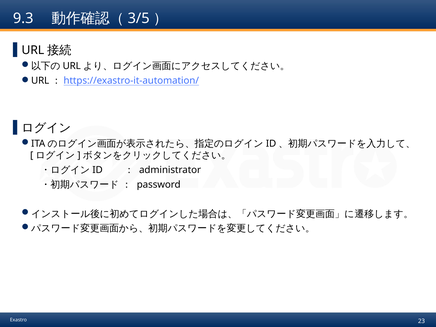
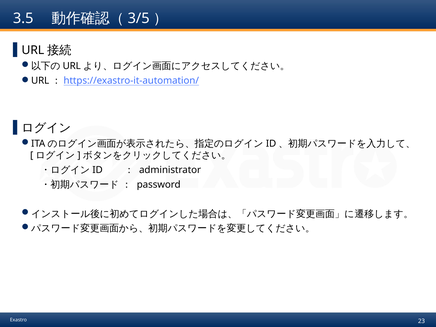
9.3: 9.3 -> 3.5 (23, 19)
